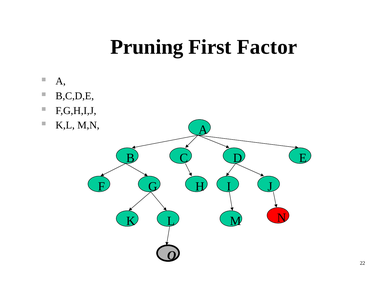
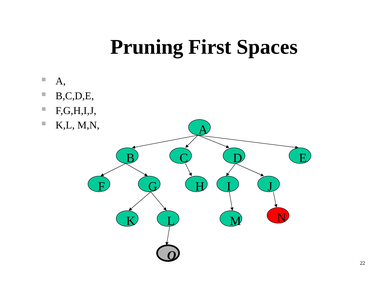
Factor: Factor -> Spaces (267, 47)
